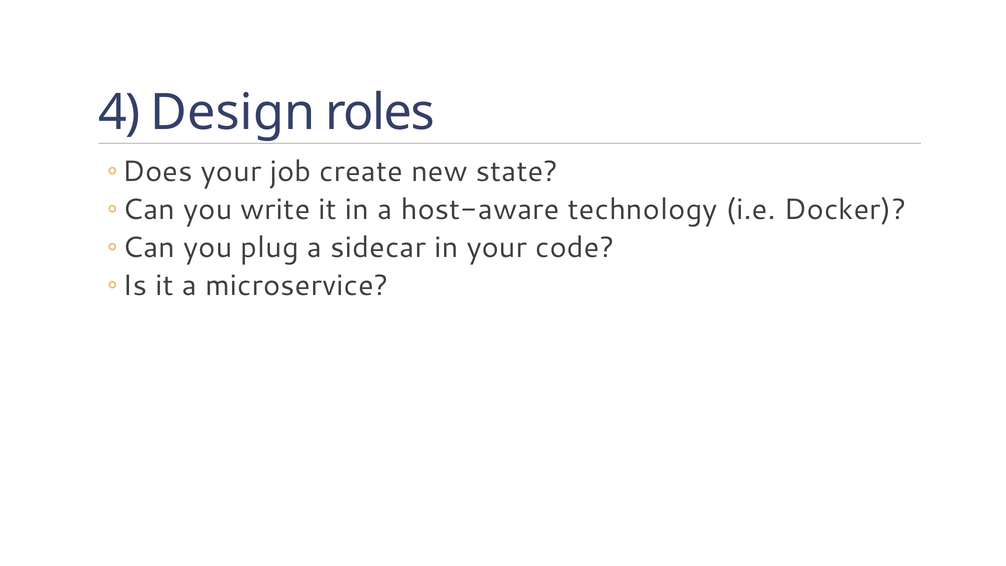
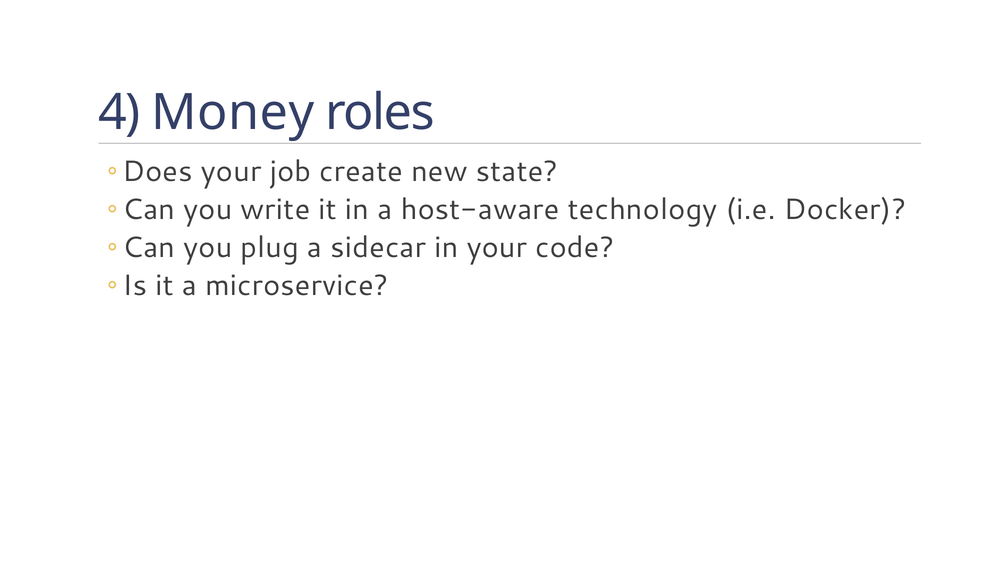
Design: Design -> Money (233, 113)
